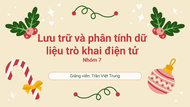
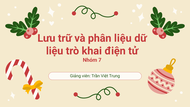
phân tính: tính -> liệu (123, 38)
